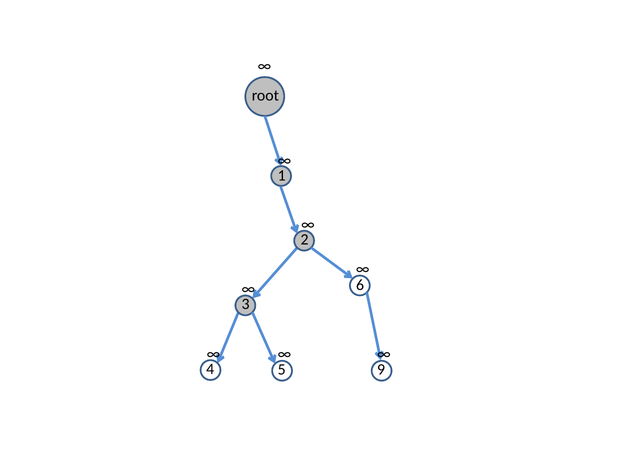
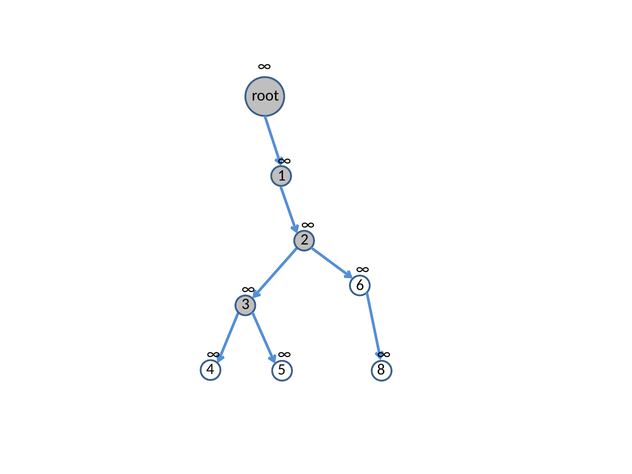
9: 9 -> 8 (381, 369)
